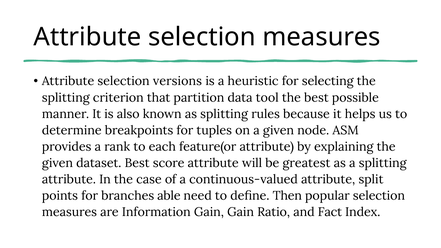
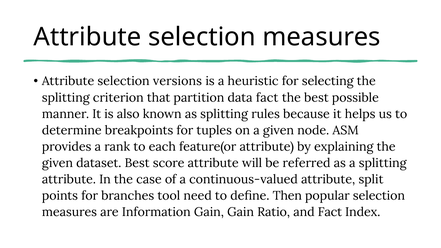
data tool: tool -> fact (267, 98)
greatest: greatest -> referred (307, 163)
able: able -> tool (169, 196)
